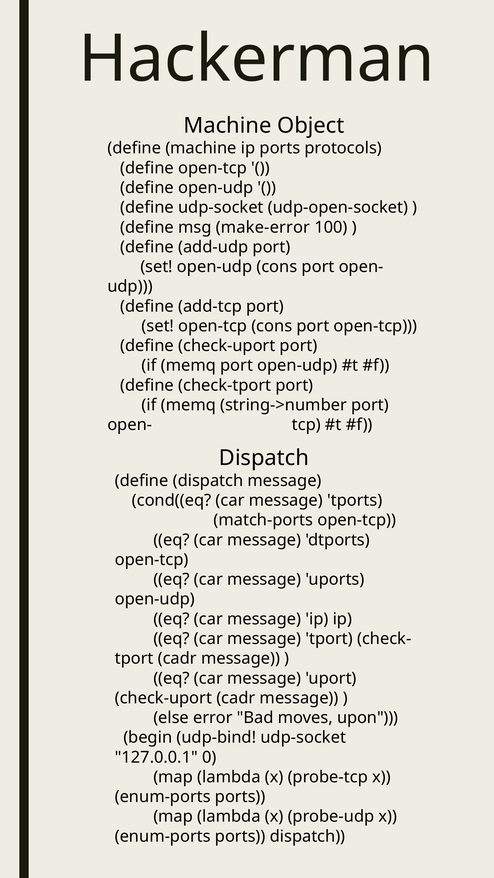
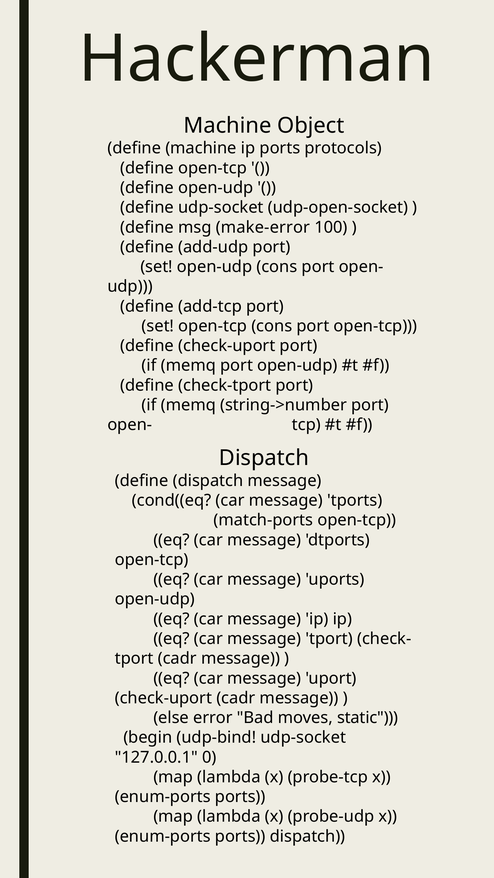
upon: upon -> static (368, 718)
